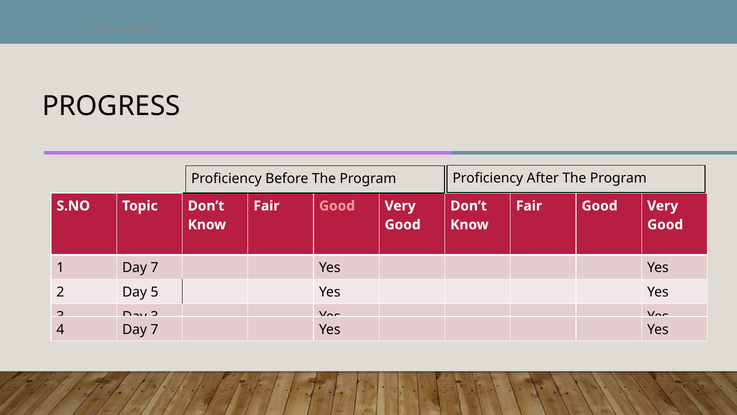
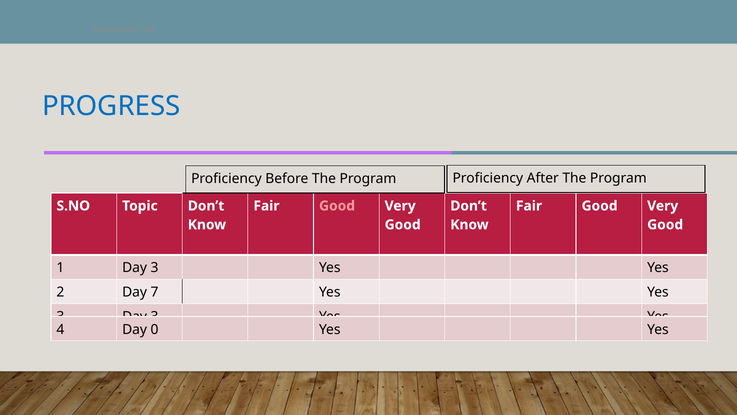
PROGRESS colour: black -> blue (111, 106)
1 Day 7: 7 -> 3 (155, 268)
5: 5 -> 7 (155, 292)
4 Day 7: 7 -> 0 (155, 329)
